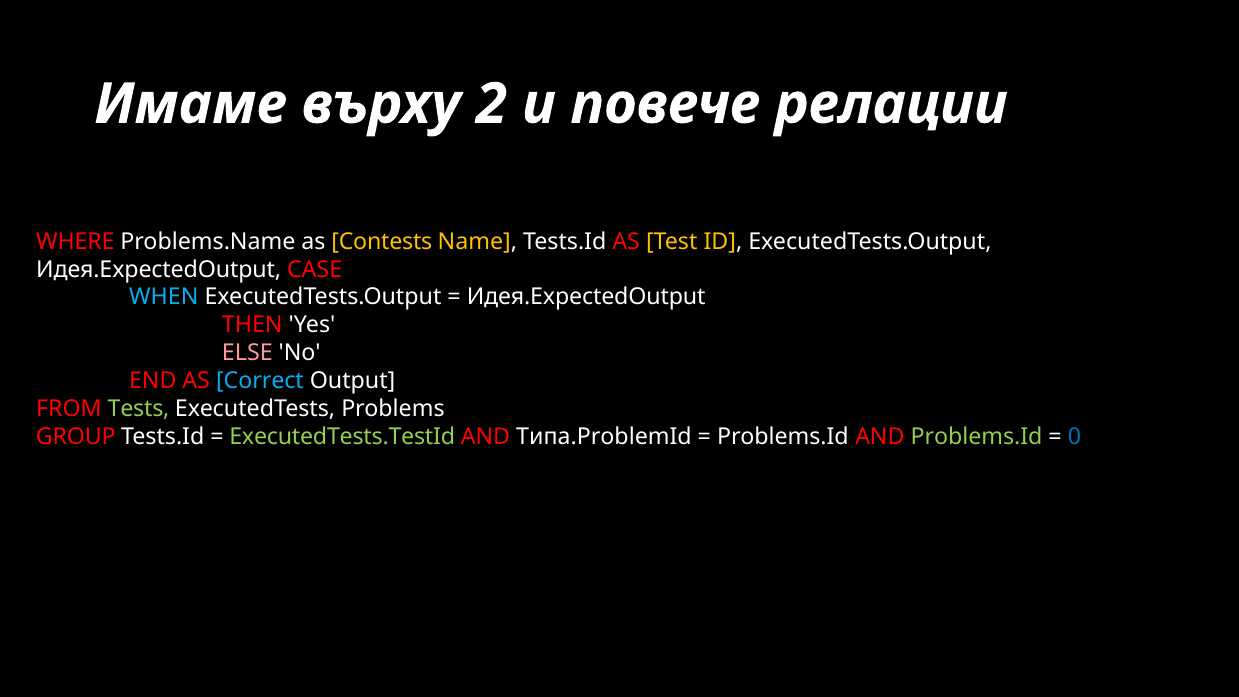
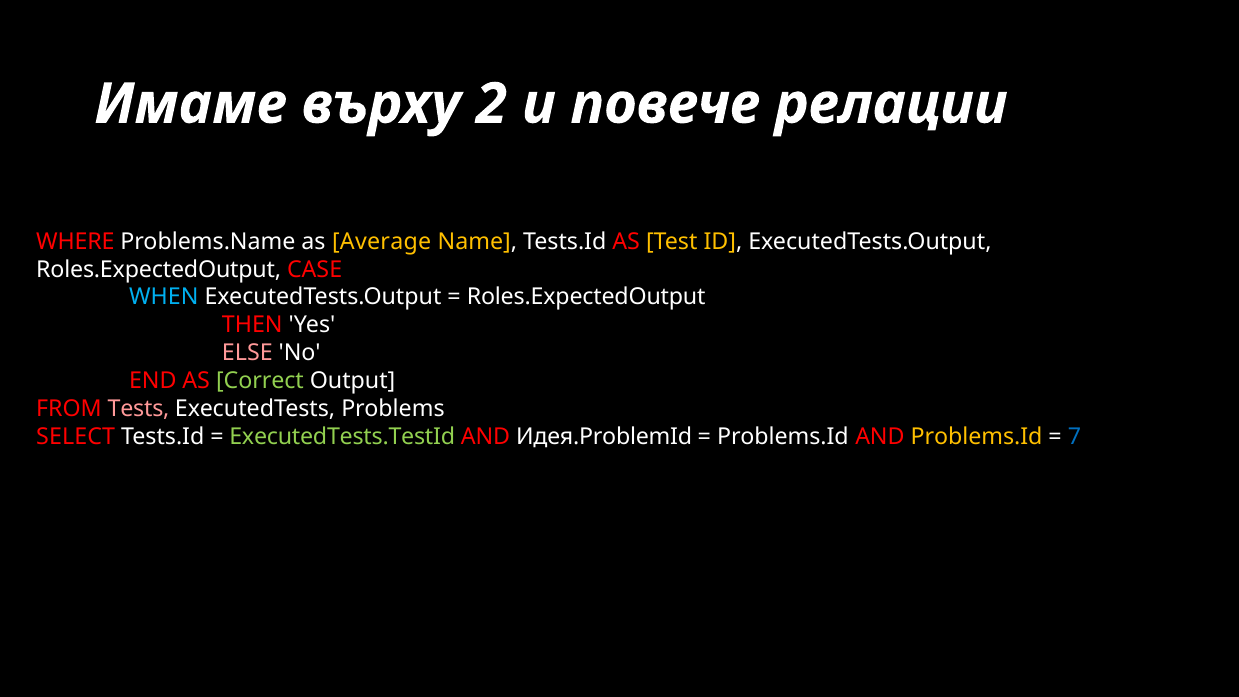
Contests: Contests -> Average (382, 241)
Идея.ExpectedOutput: Идея.ExpectedOutput -> Roles.ExpectedOutput (159, 269)
Идея.ExpectedOutput: Идея.ExpectedOutput -> Roles.ExpectedOutput (586, 297)
Correct colour: light blue -> light green (260, 381)
Tests colour: light green -> pink (139, 409)
GROUP: GROUP -> SELECT (76, 437)
Типа.ProblemId: Типа.ProblemId -> Идея.ProblemId (604, 437)
Problems.Id colour: light green -> yellow (977, 437)
0: 0 -> 7 (1075, 437)
